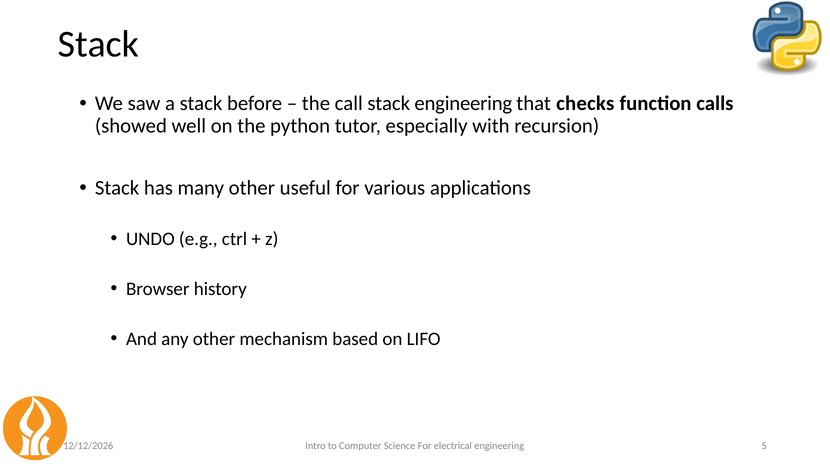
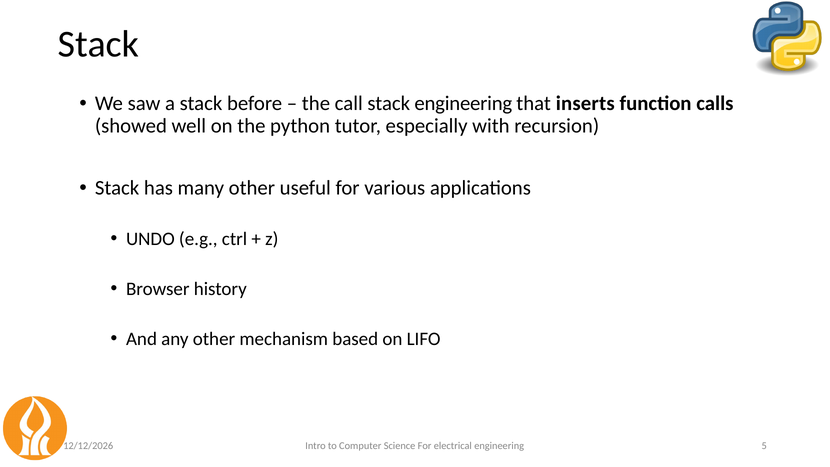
checks: checks -> inserts (585, 103)
